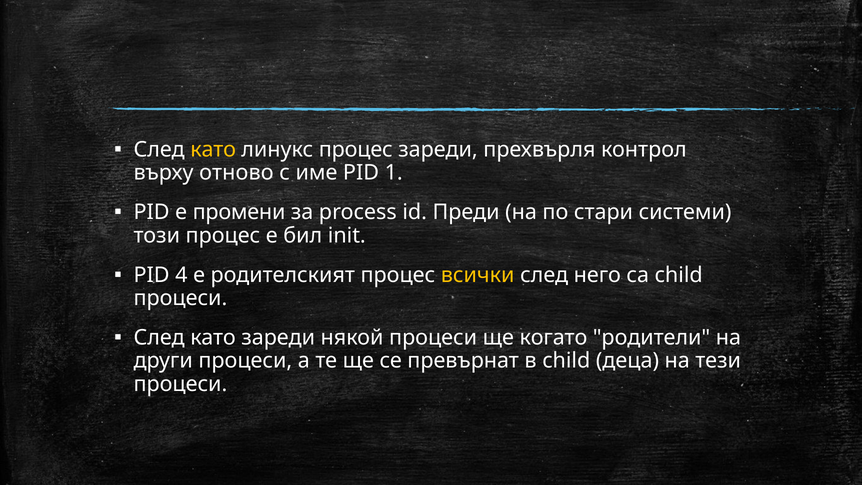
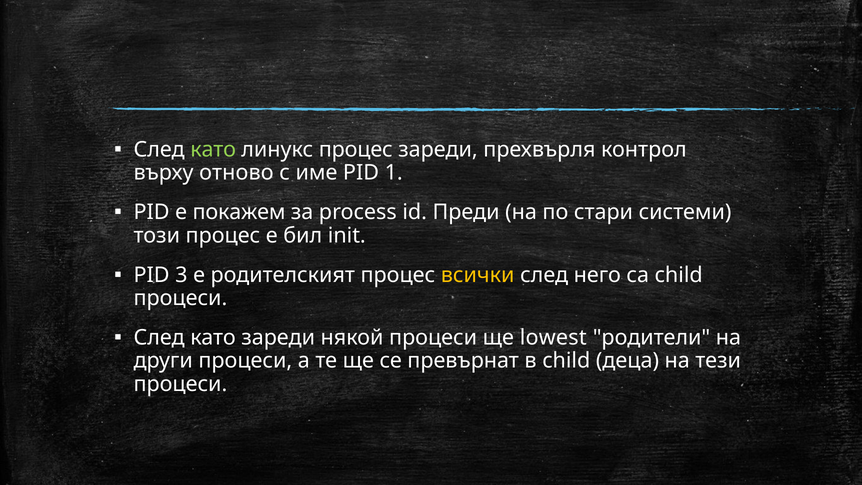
като colour: yellow -> light green (213, 149)
промени: промени -> покажем (239, 212)
4: 4 -> 3 (181, 275)
когато: когато -> lowest (553, 338)
